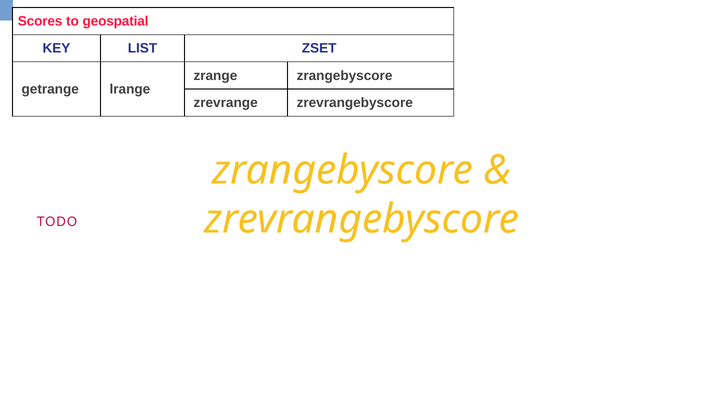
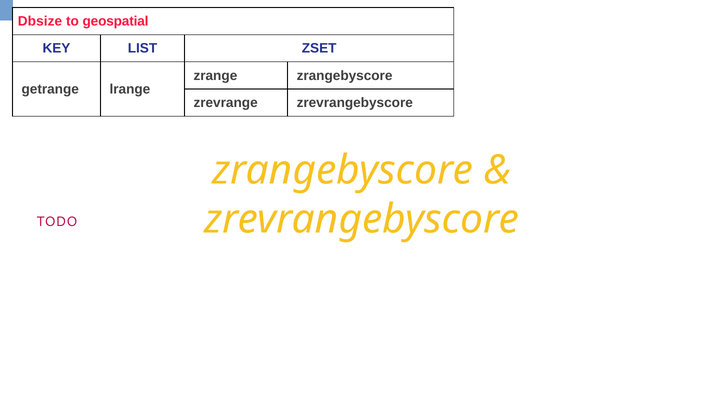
Scores: Scores -> Dbsize (40, 21)
